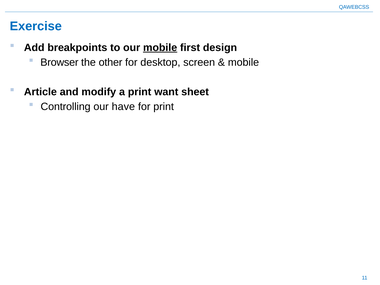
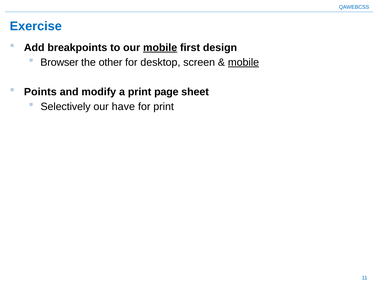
mobile underline: none -> present (243, 62)
Article: Article -> Points (40, 92)
want: want -> page (166, 92)
Controlling: Controlling -> Selectively (66, 107)
